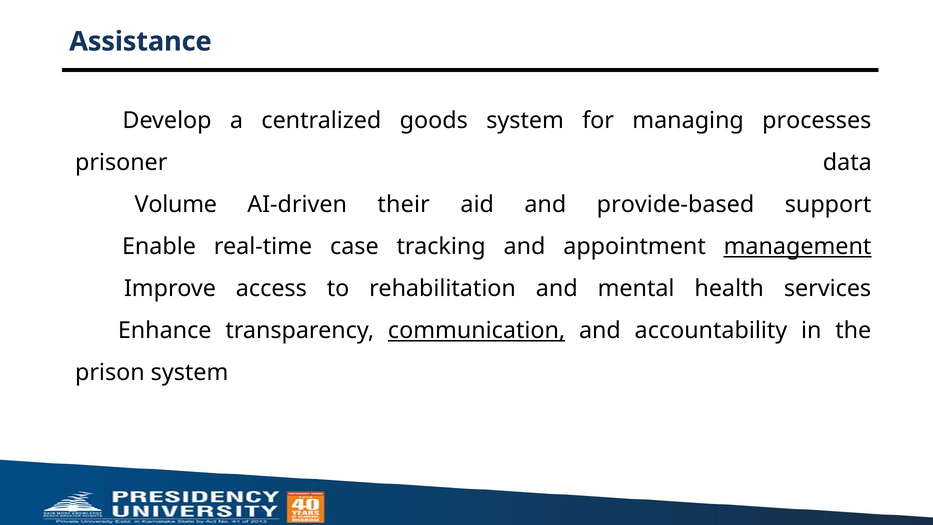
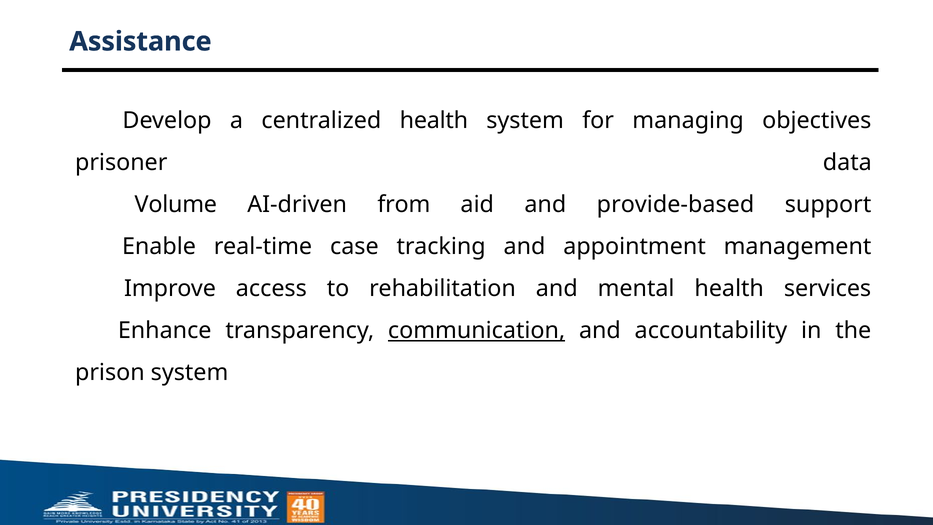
centralized goods: goods -> health (434, 121)
processes: processes -> objectives (817, 121)
their: their -> from (404, 205)
management underline: present -> none (798, 247)
